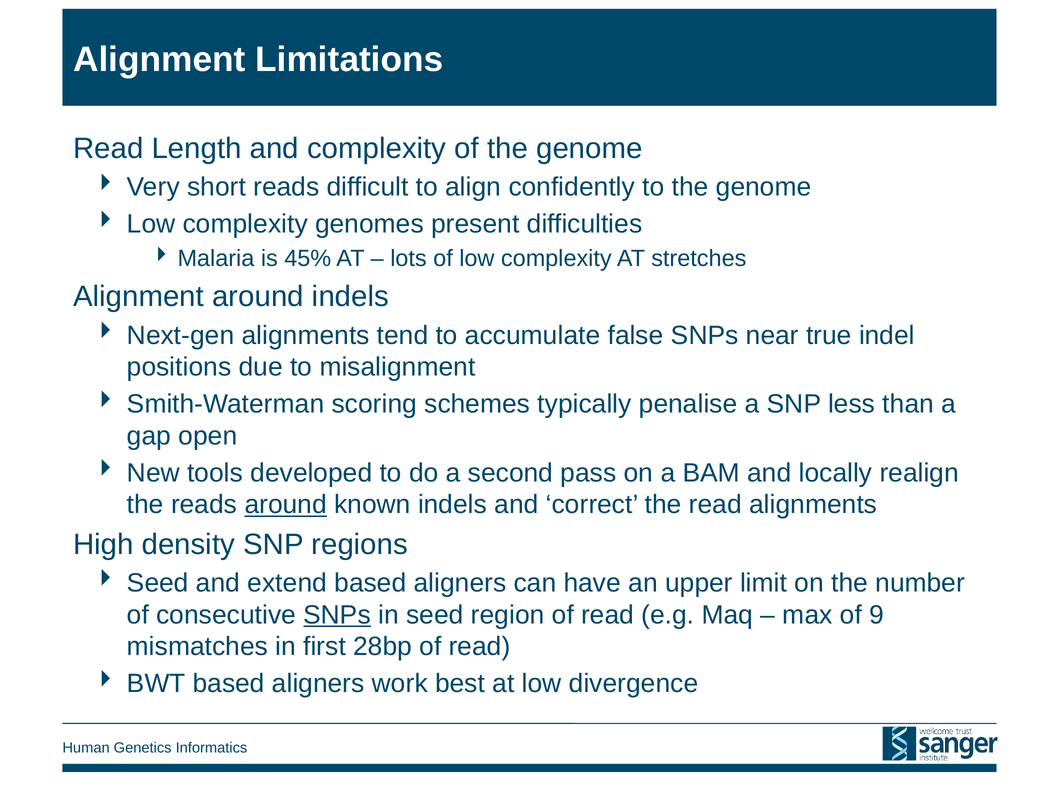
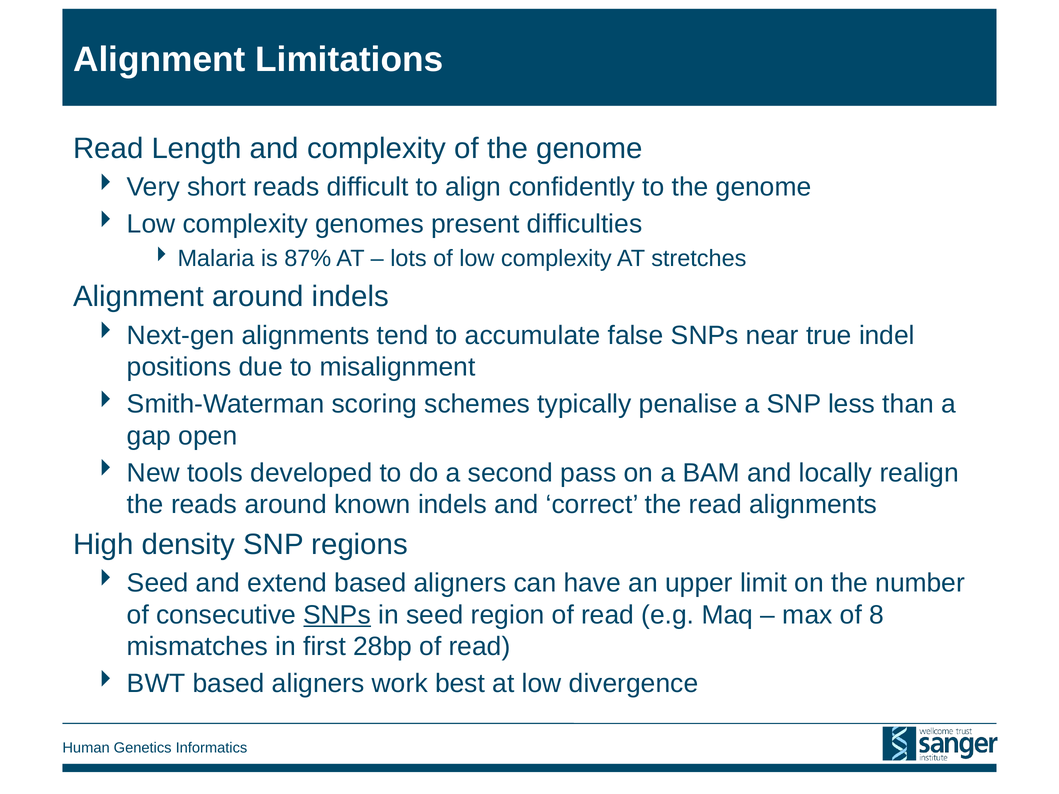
45%: 45% -> 87% (308, 259)
around underline: present -> none (286, 505)
9: 9 -> 8 (877, 615)
